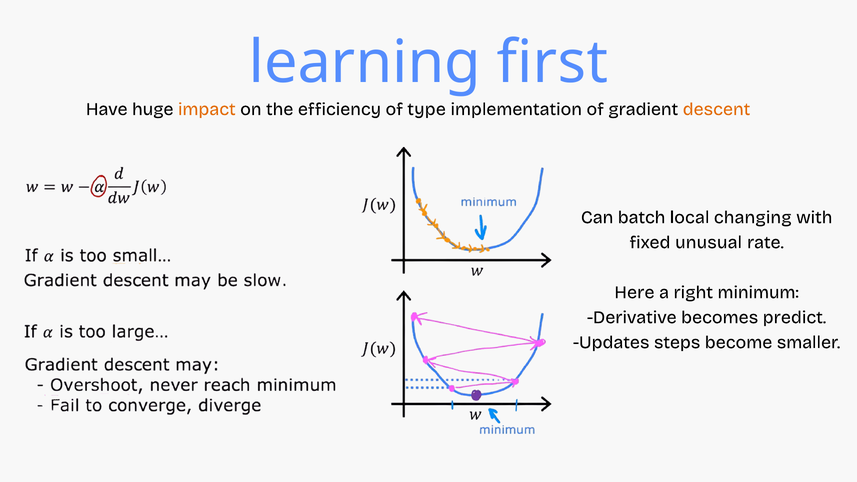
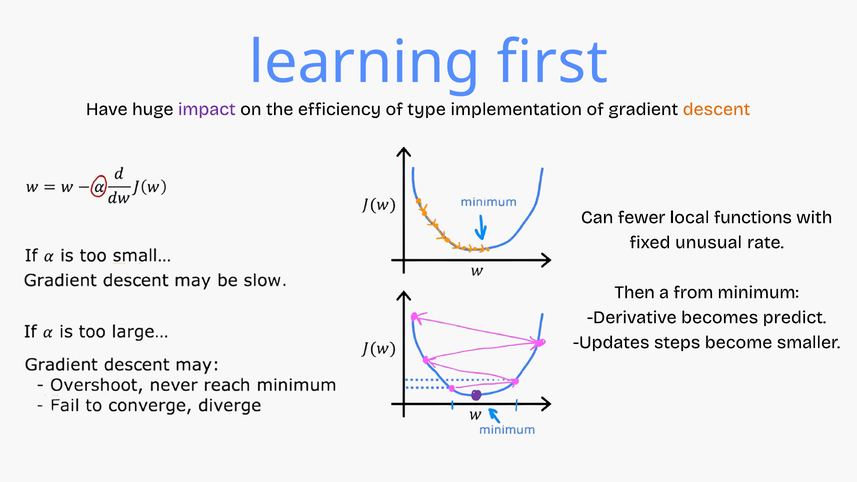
impact colour: orange -> purple (207, 109)
batch: batch -> fewer (642, 217)
changing: changing -> functions (753, 217)
Here: Here -> Then (635, 292)
right: right -> from (693, 292)
